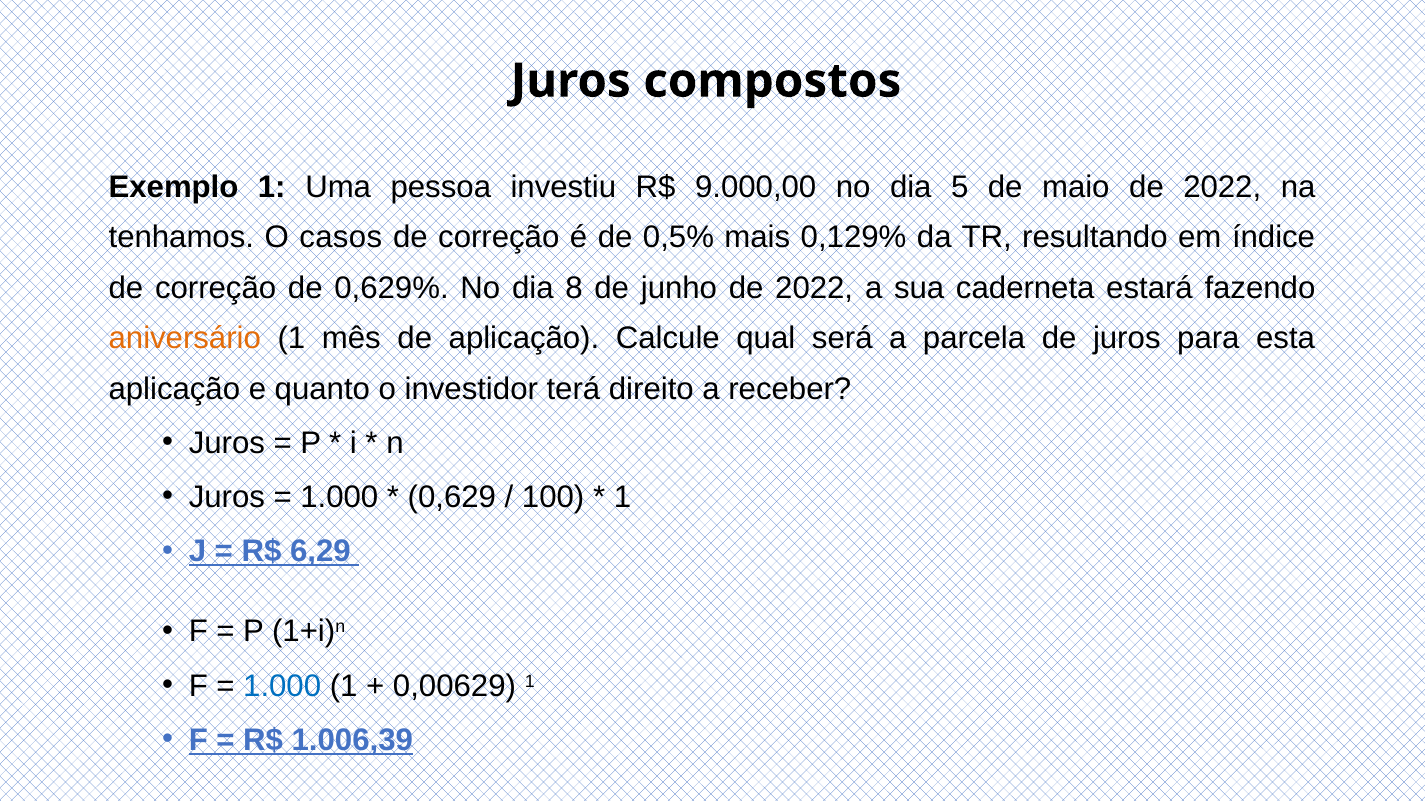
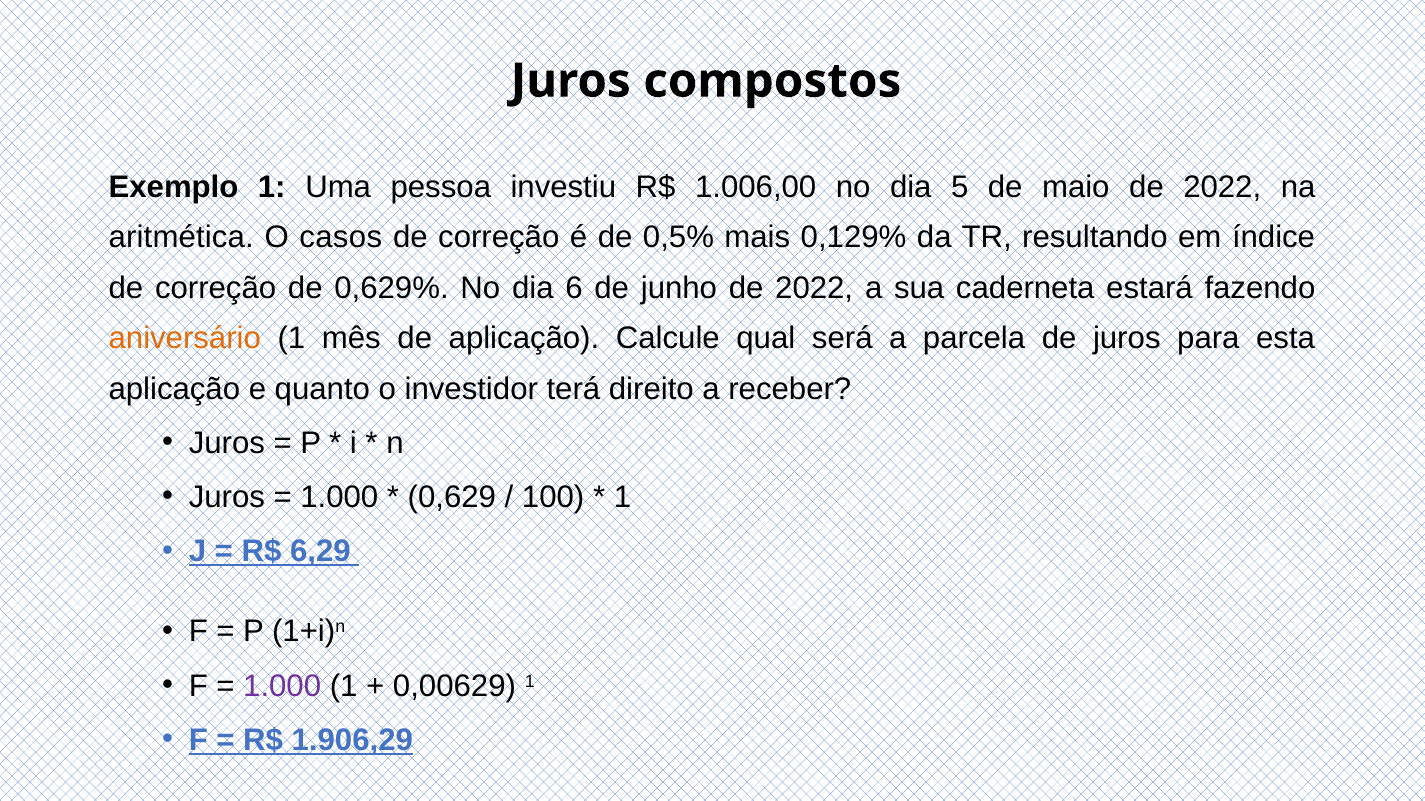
9.000,00: 9.000,00 -> 1.006,00 (756, 187)
tenhamos: tenhamos -> aritmética (181, 238)
8: 8 -> 6 (574, 288)
1.000 colour: blue -> purple (282, 686)
1.006,39: 1.006,39 -> 1.906,29 (352, 741)
